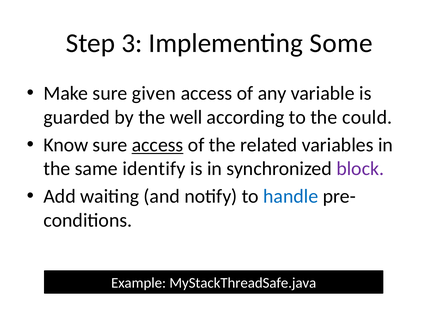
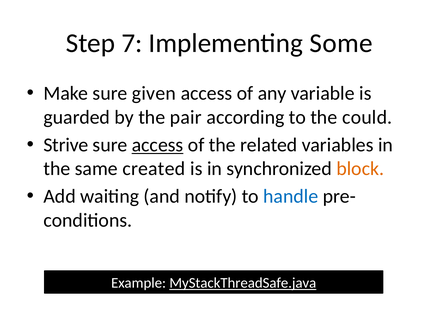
3: 3 -> 7 (132, 43)
well: well -> pair (186, 117)
Know: Know -> Strive (66, 145)
identify: identify -> created (154, 169)
block colour: purple -> orange (360, 169)
MyStackThreadSafe.java underline: none -> present (243, 283)
